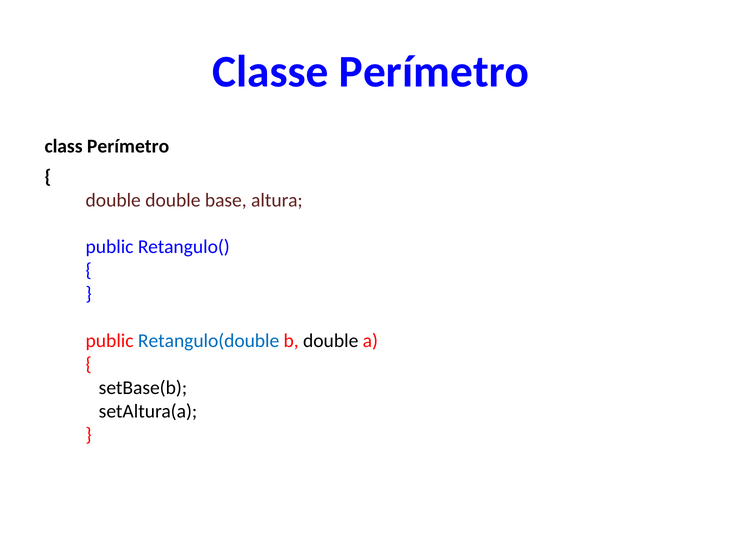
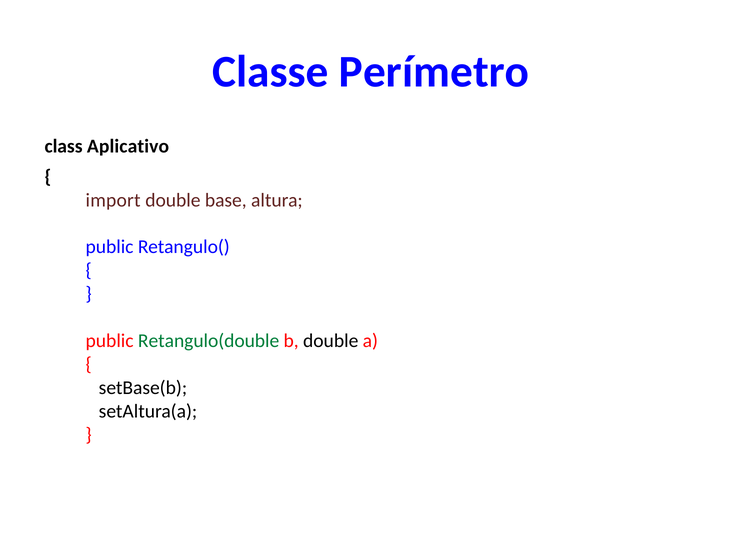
class Perímetro: Perímetro -> Aplicativo (128, 147)
double: double -> import (113, 200)
Retangulo(double colour: blue -> green (209, 341)
